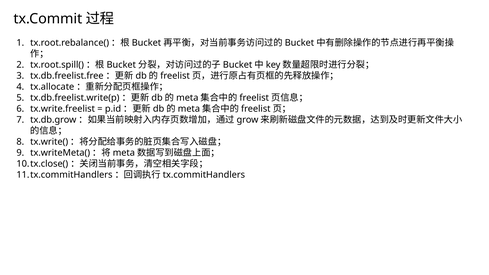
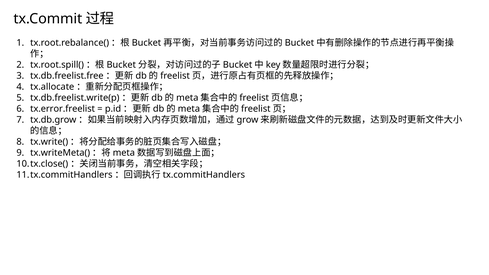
tx.write.freelist: tx.write.freelist -> tx.error.freelist (63, 109)
